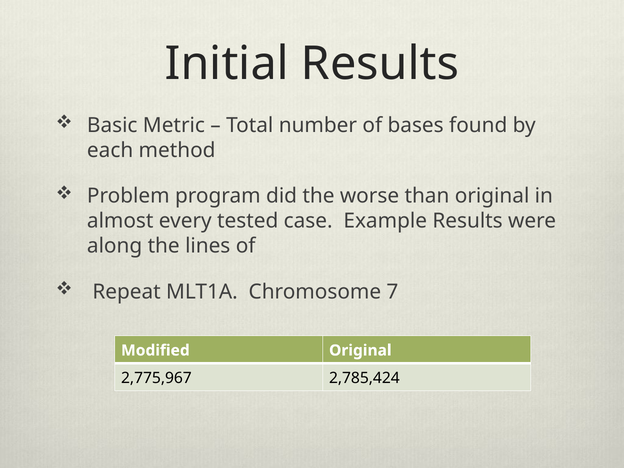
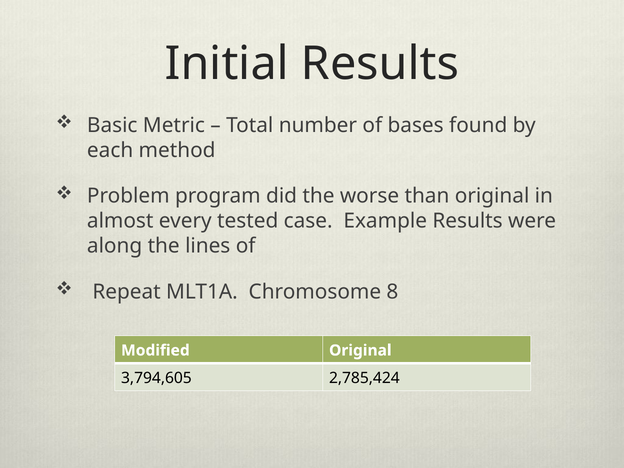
7: 7 -> 8 (392, 292)
2,775,967: 2,775,967 -> 3,794,605 (156, 378)
